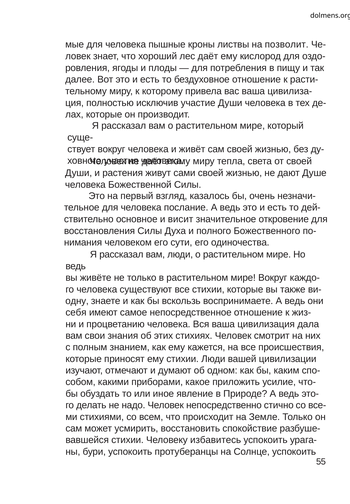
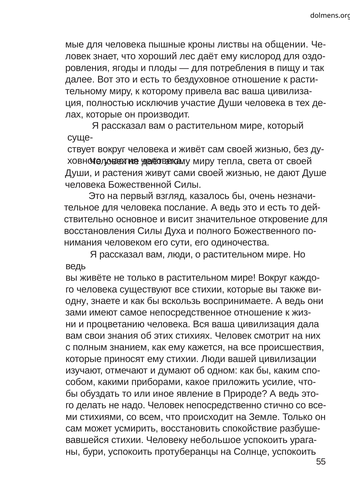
позволит: позволит -> общении (287, 45)
себя: себя -> зами (76, 312)
избавитесь: избавитесь -> небольшое (216, 440)
